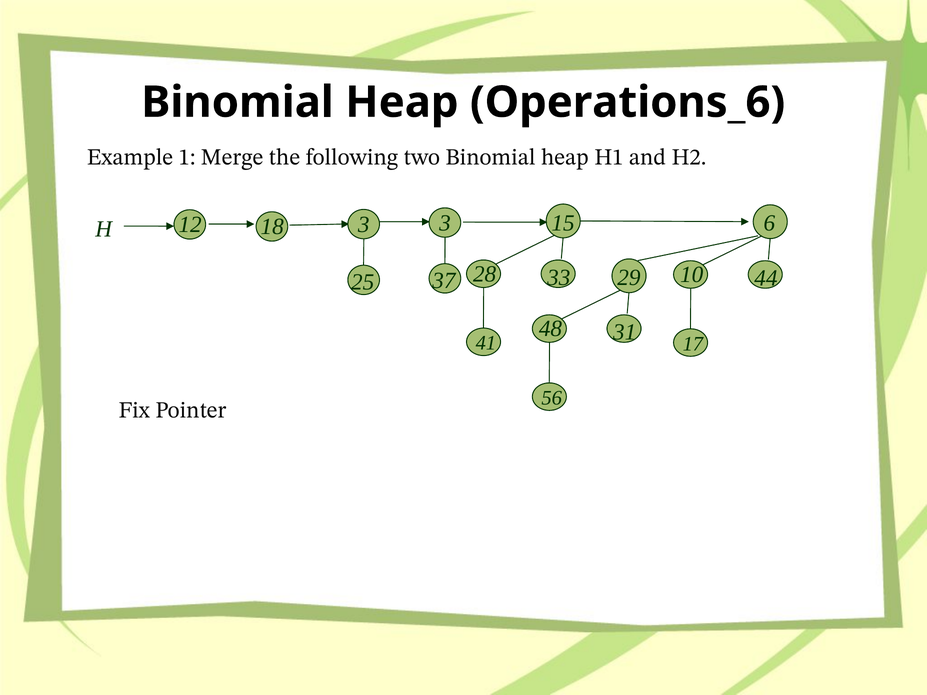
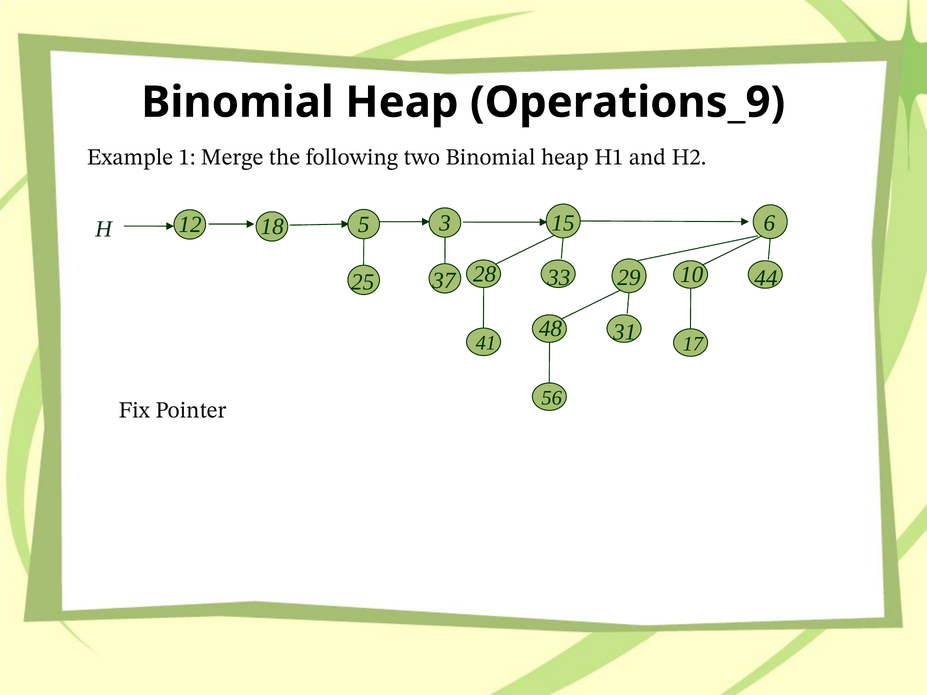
Operations_6: Operations_6 -> Operations_9 (628, 102)
H 3: 3 -> 5 (364, 225)
